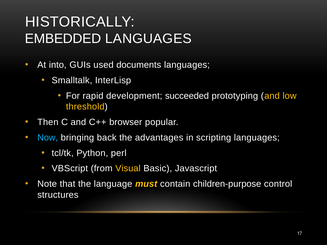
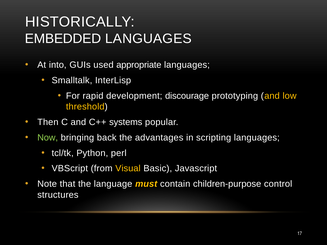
documents: documents -> appropriate (139, 65)
succeeded: succeeded -> discourage (187, 96)
browser: browser -> systems (126, 122)
Now colour: light blue -> light green (48, 138)
